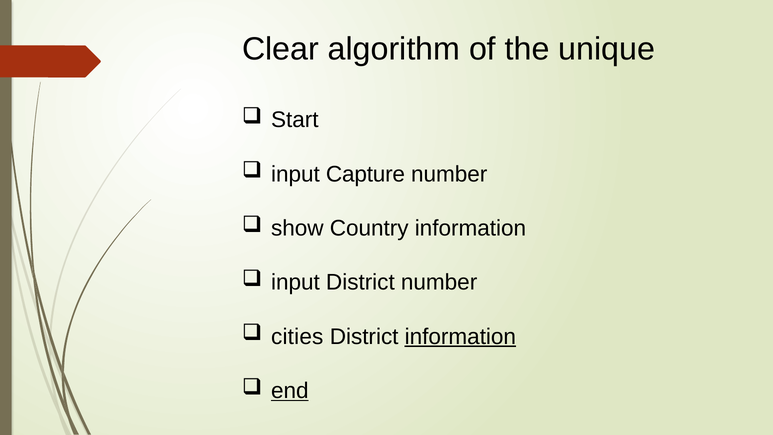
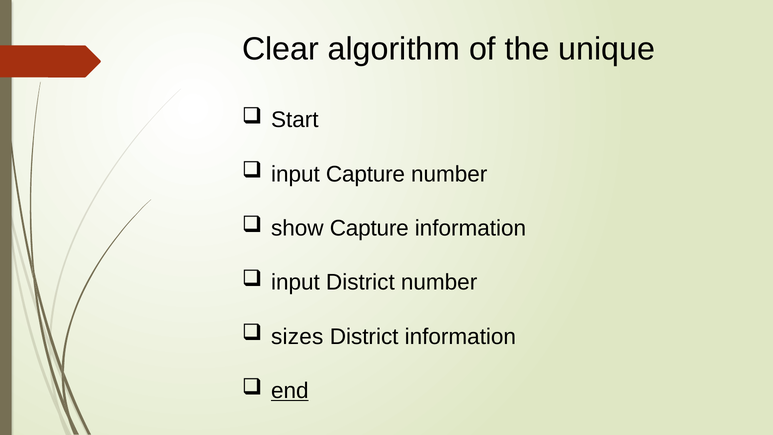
show Country: Country -> Capture (369, 228)
cities: cities -> sizes (297, 337)
information underline: present -> none (460, 337)
